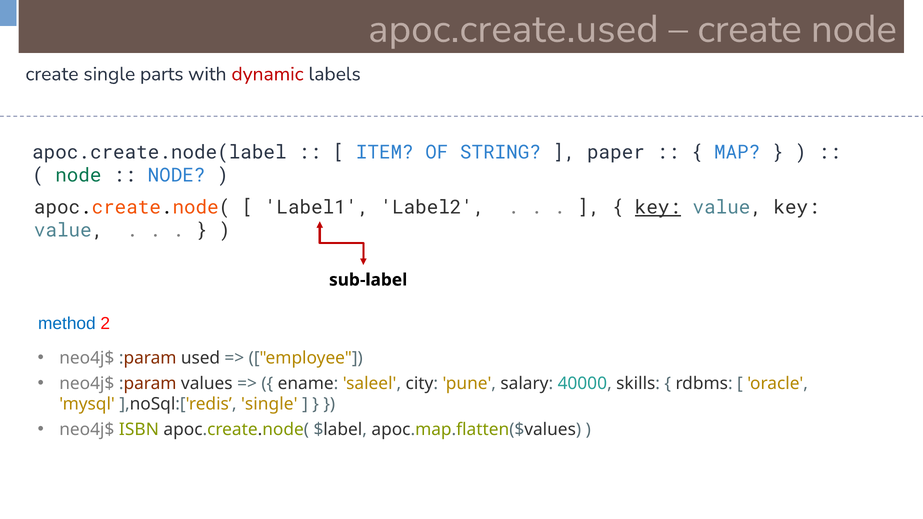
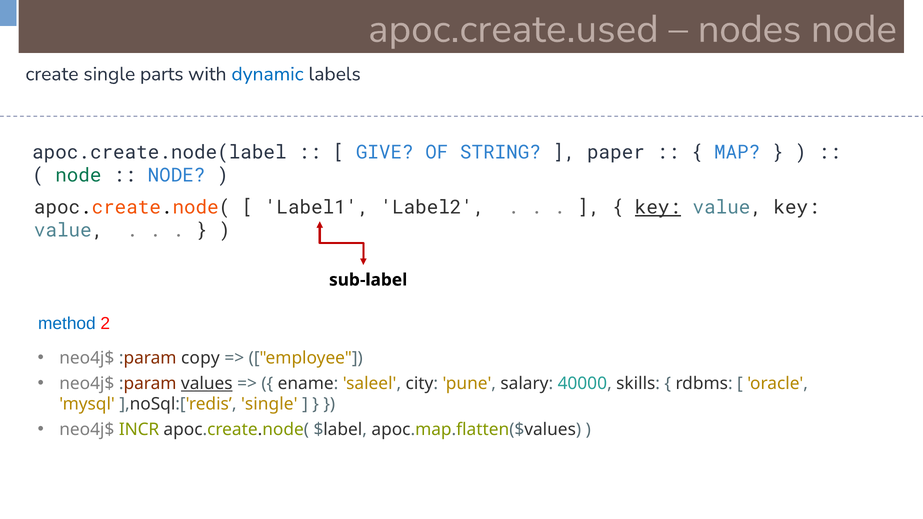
create: create -> nodes (750, 29)
dynamic colour: red -> blue (268, 74)
ITEM: ITEM -> GIVE (385, 152)
used: used -> copy (200, 358)
values underline: none -> present (207, 383)
ISBN: ISBN -> INCR (139, 430)
